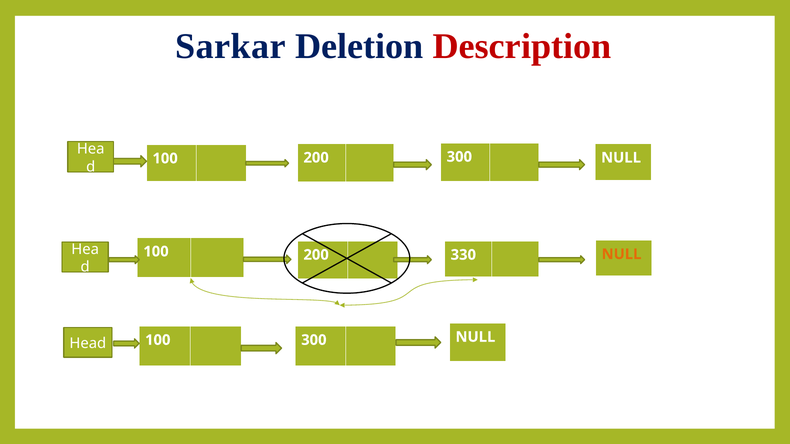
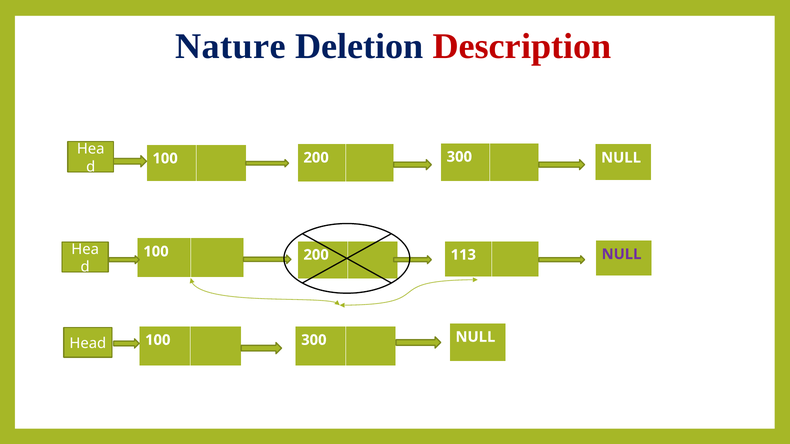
Sarkar: Sarkar -> Nature (231, 46)
NULL colour: orange -> purple (621, 254)
330: 330 -> 113 (463, 255)
